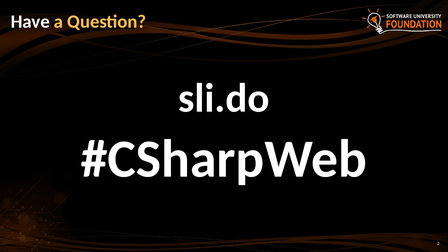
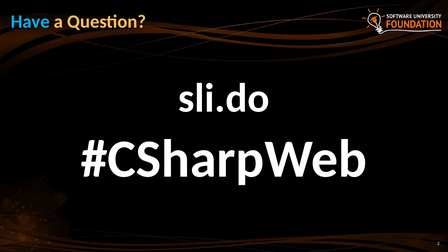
Have colour: white -> light blue (30, 22)
